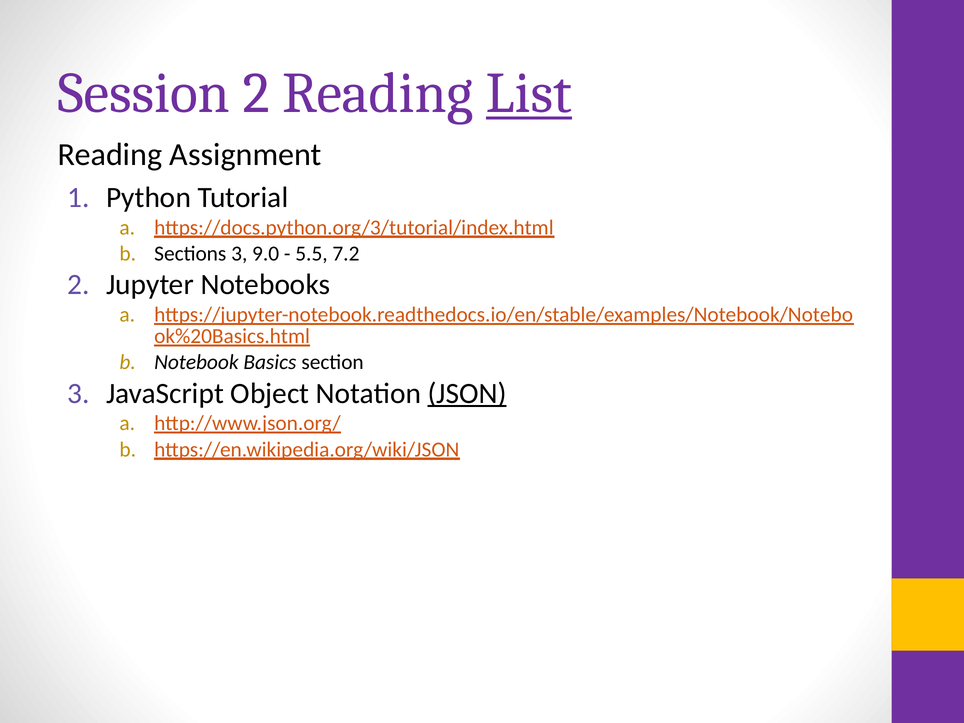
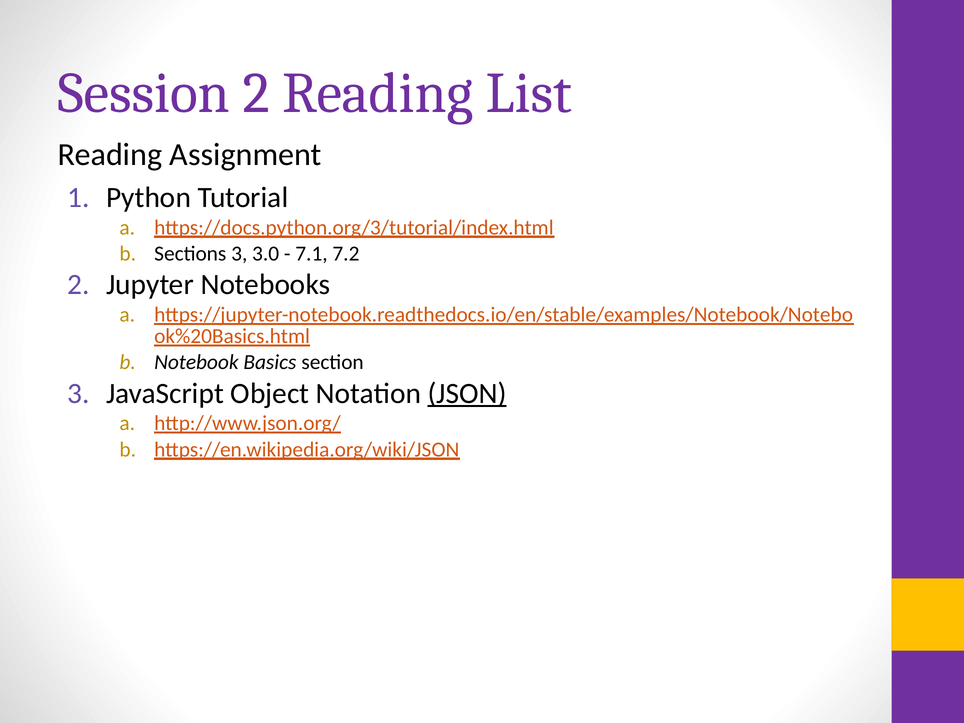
List underline: present -> none (529, 93)
9.0: 9.0 -> 3.0 (266, 254)
5.5: 5.5 -> 7.1 (311, 254)
